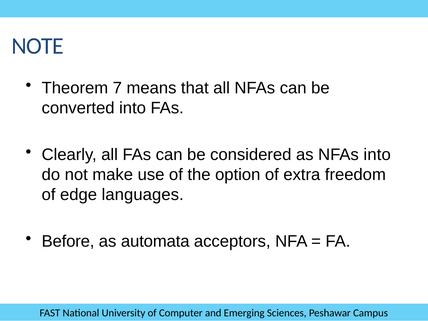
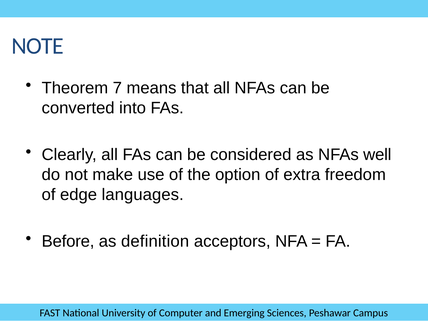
NFAs into: into -> well (377, 155)
automata: automata -> definition (155, 241)
